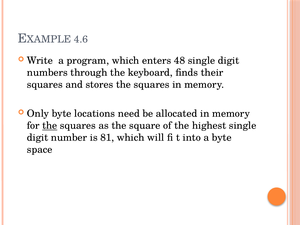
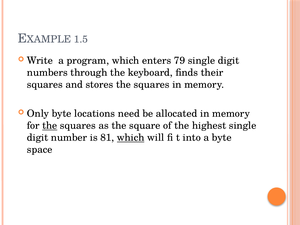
4.6: 4.6 -> 1.5 (81, 39)
48: 48 -> 79 (180, 61)
which underline: none -> present (131, 138)
